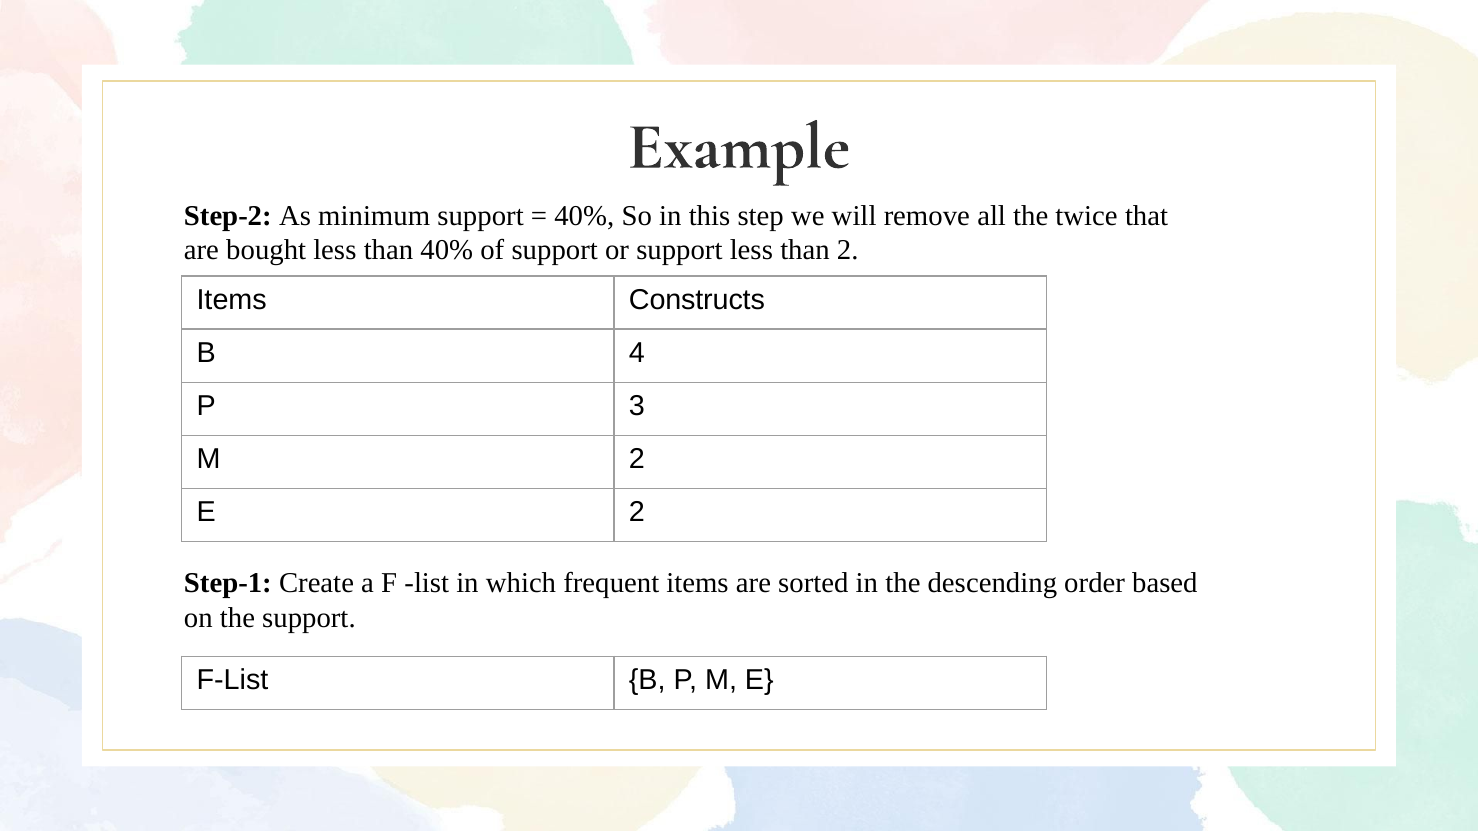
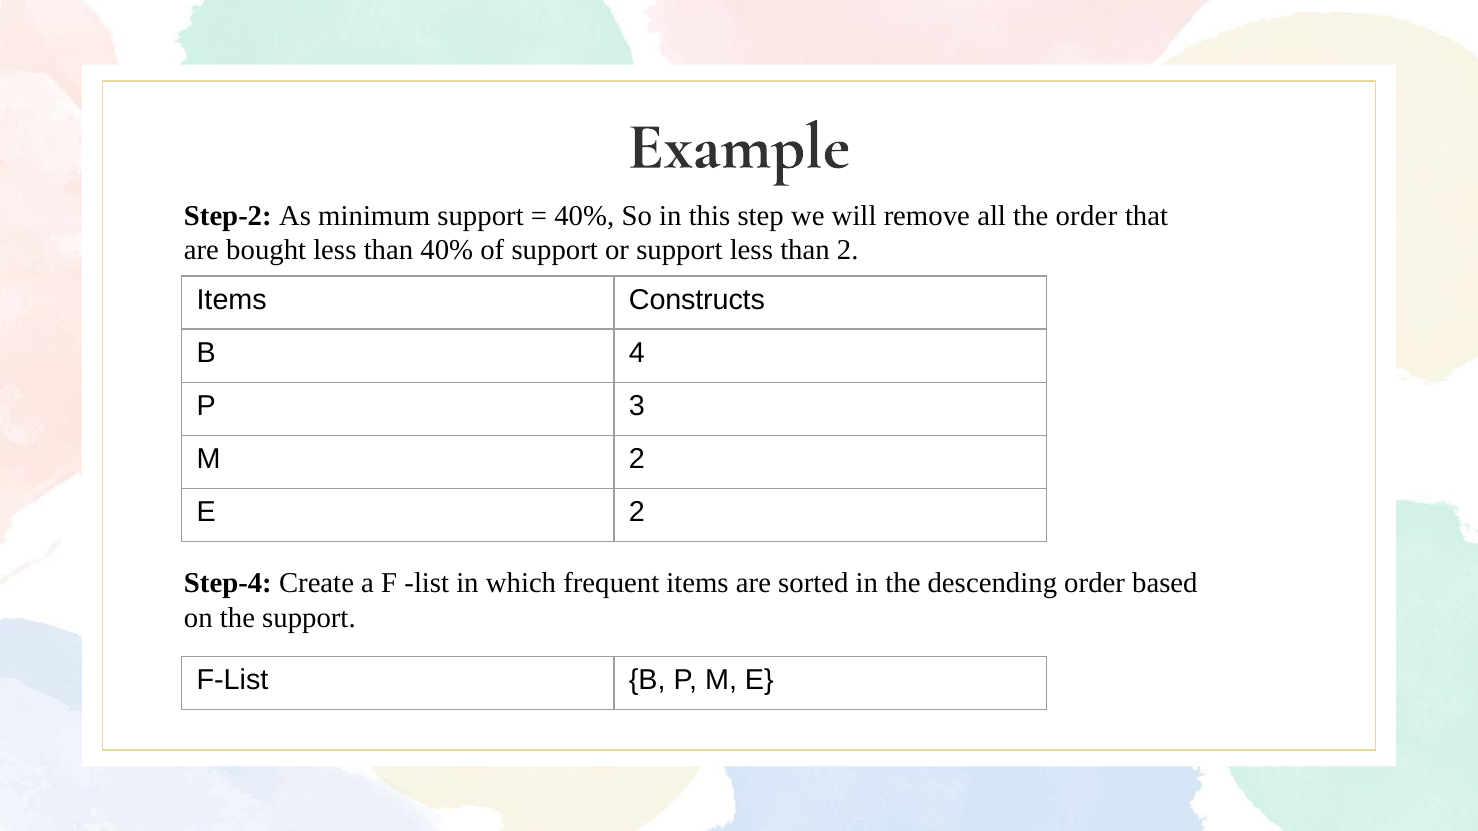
the twice: twice -> order (1086, 216)
Step-1: Step-1 -> Step-4 (228, 583)
